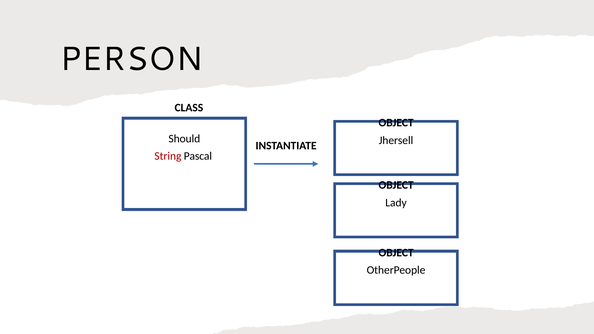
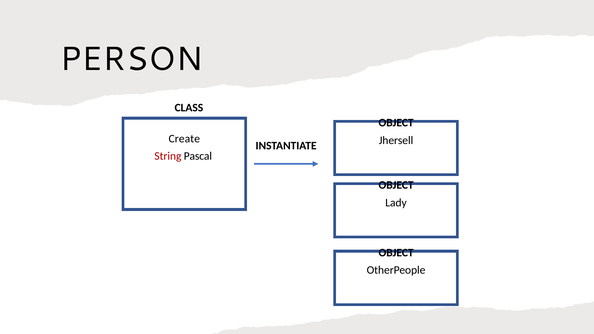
Should: Should -> Create (184, 139)
